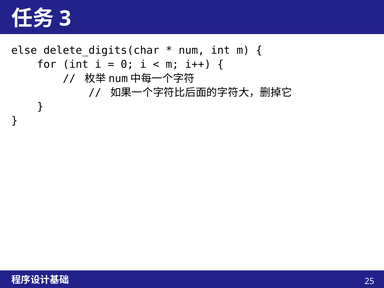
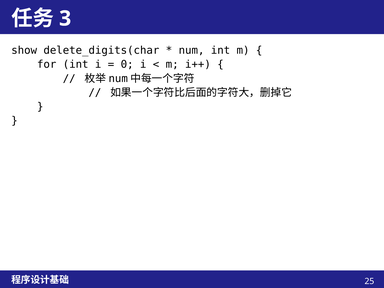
else: else -> show (24, 50)
